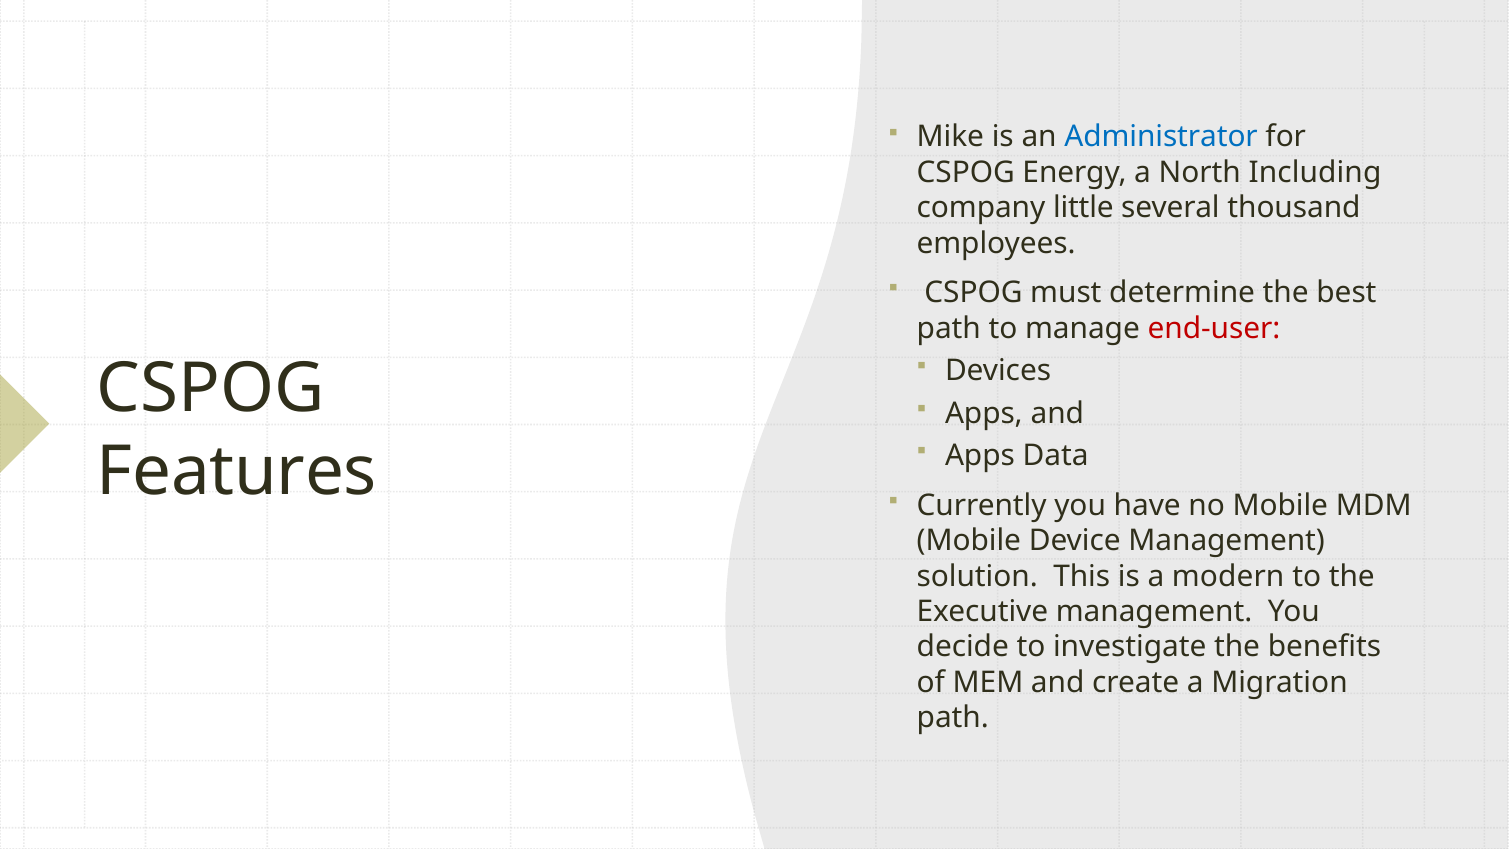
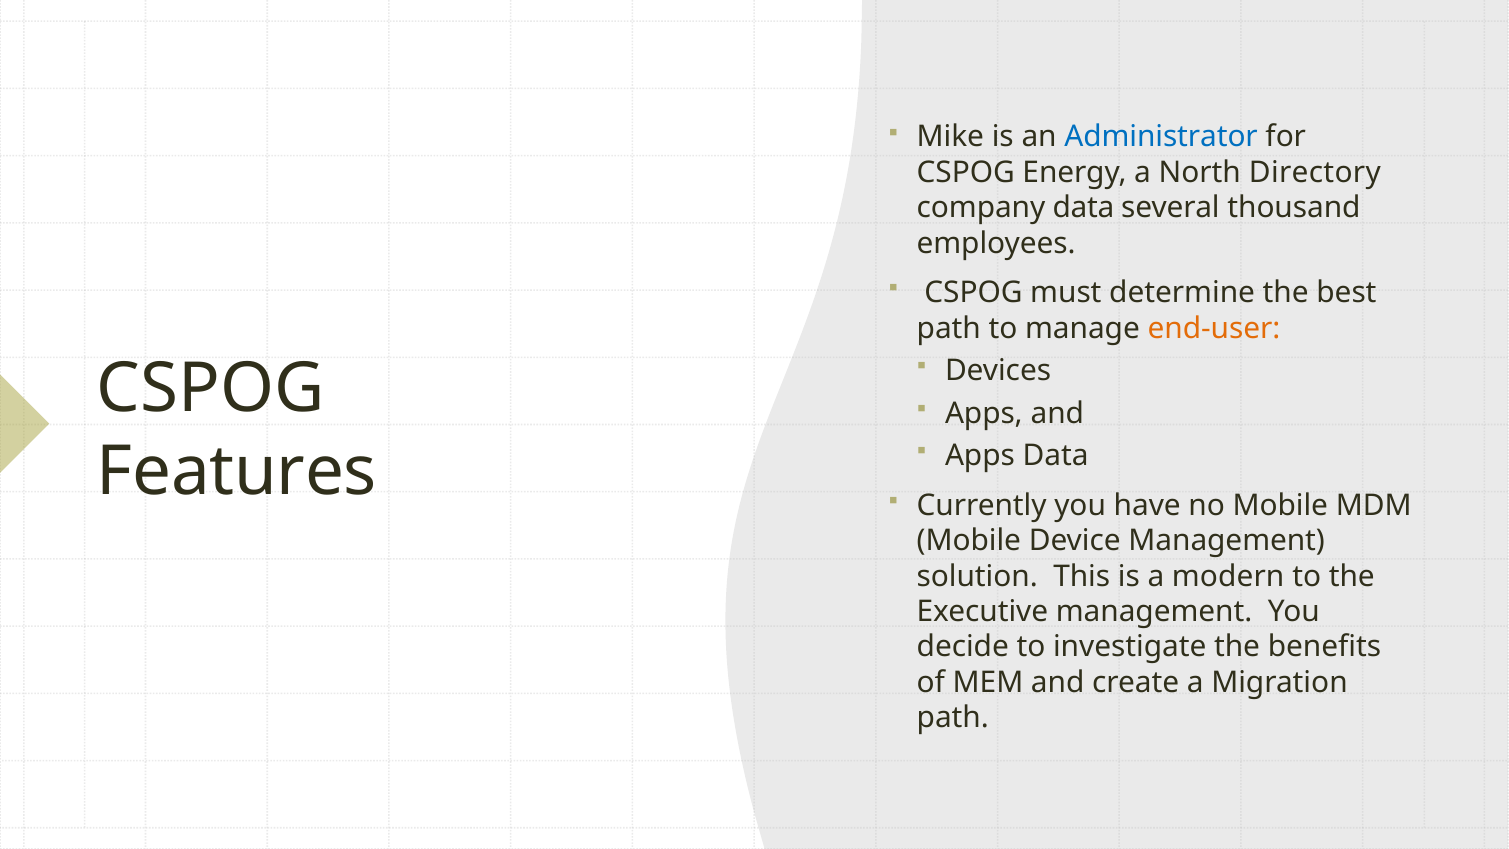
Including: Including -> Directory (1315, 172)
company little: little -> data (1083, 208)
end-user colour: red -> orange (1214, 328)
